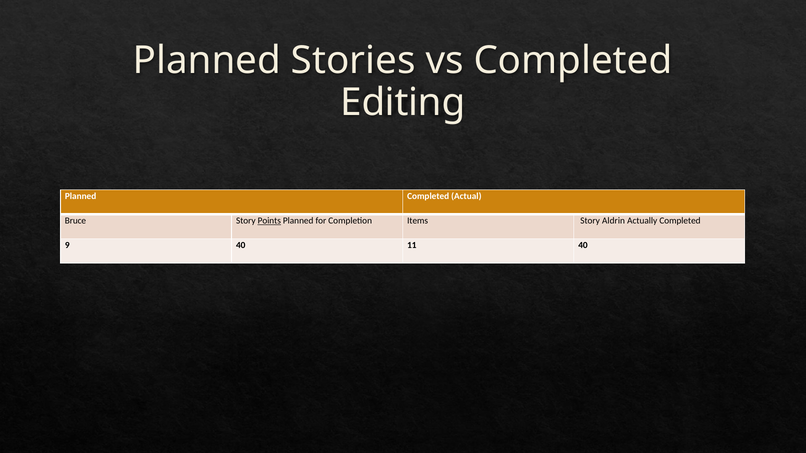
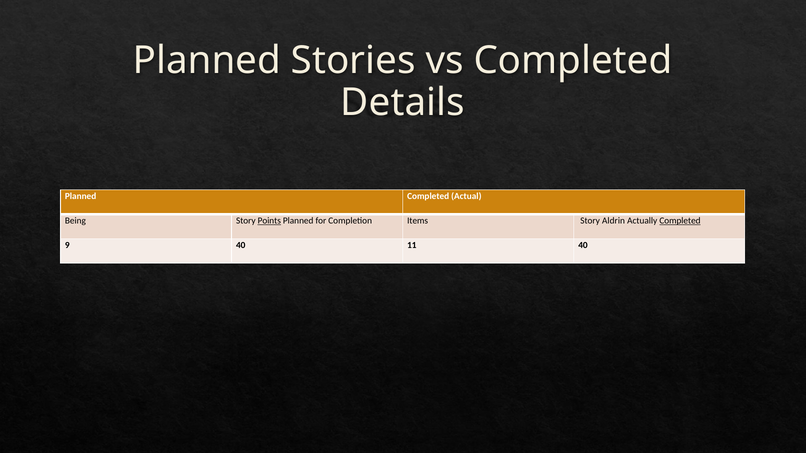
Editing: Editing -> Details (403, 102)
Bruce: Bruce -> Being (75, 221)
Completed underline: none -> present (680, 221)
